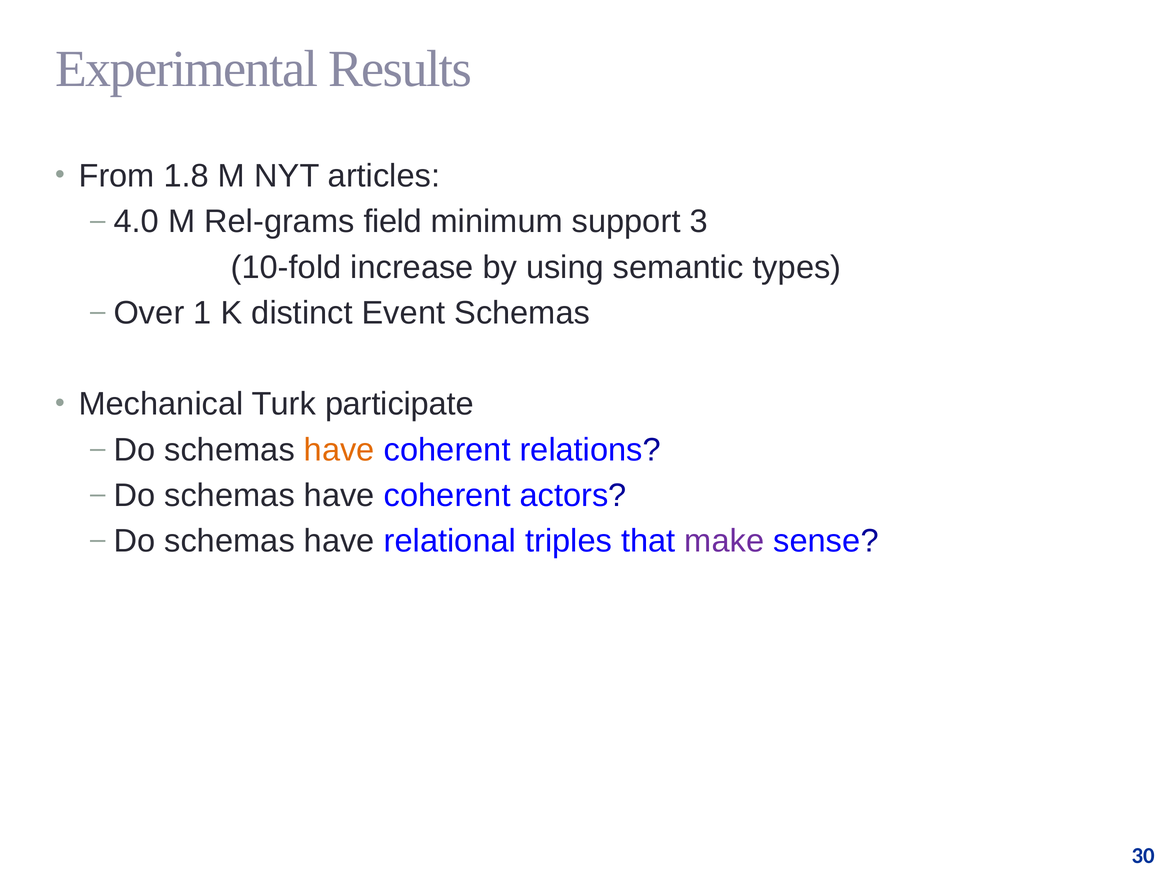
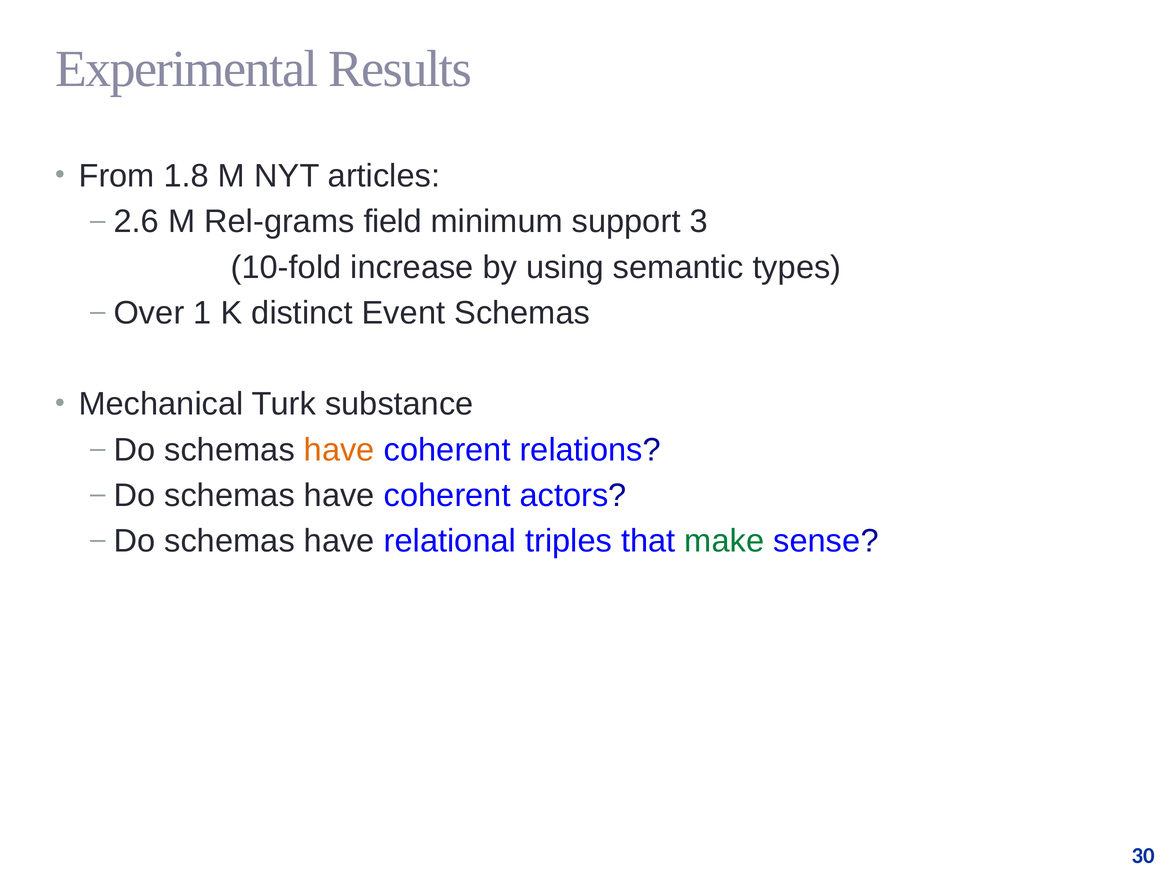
4.0: 4.0 -> 2.6 (136, 222)
participate: participate -> substance (399, 404)
make colour: purple -> green (724, 541)
